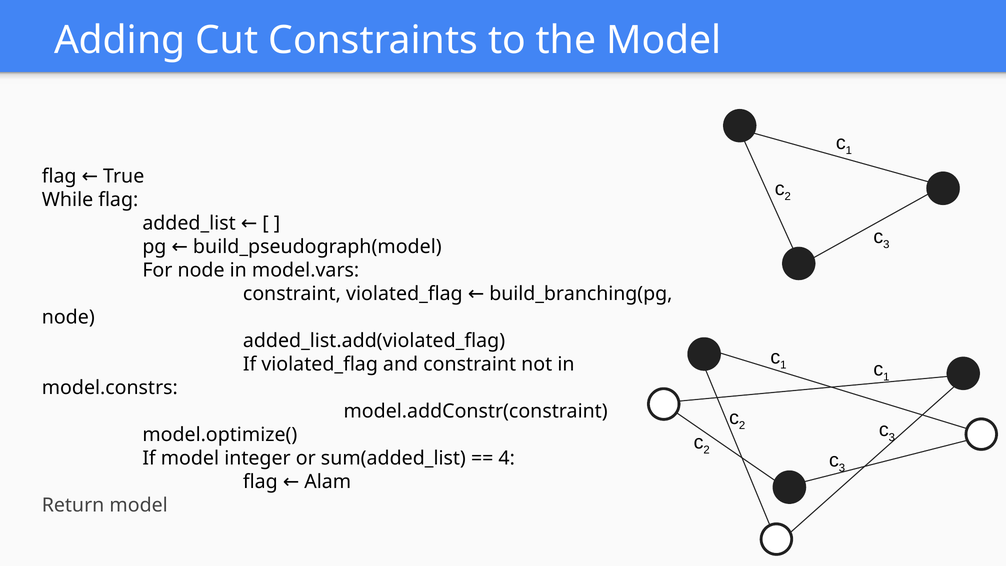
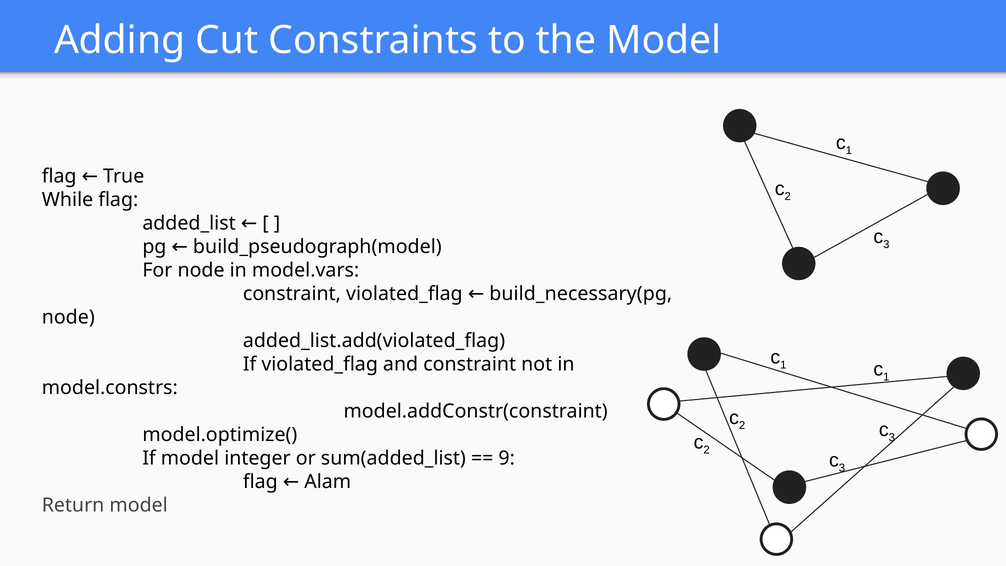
build_branching(pg: build_branching(pg -> build_necessary(pg (581, 294)
4: 4 -> 9 (507, 458)
